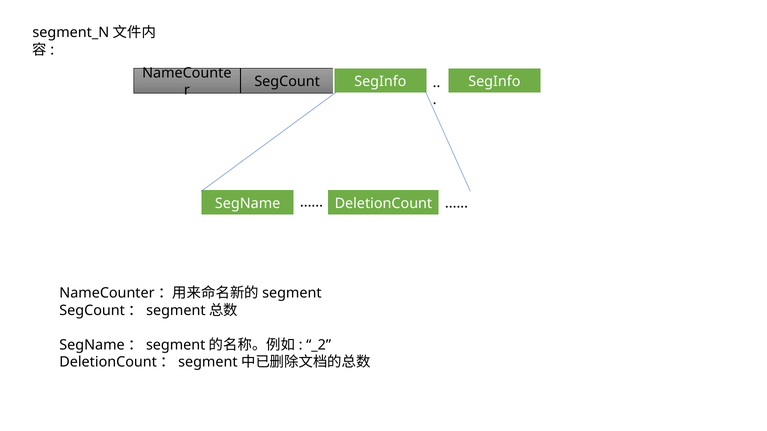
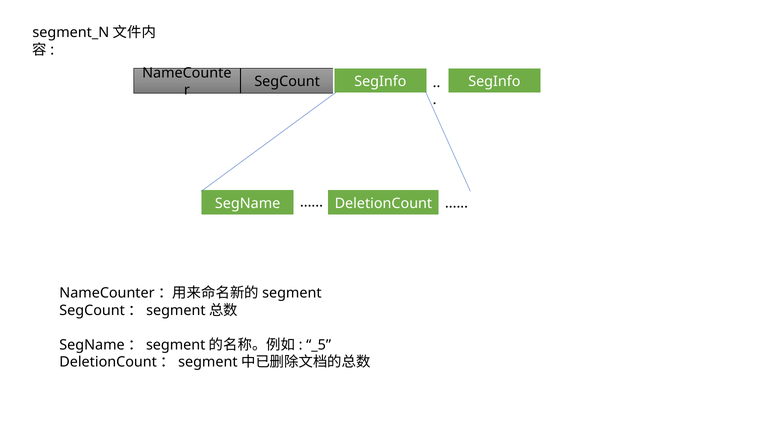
_2: _2 -> _5 (319, 345)
